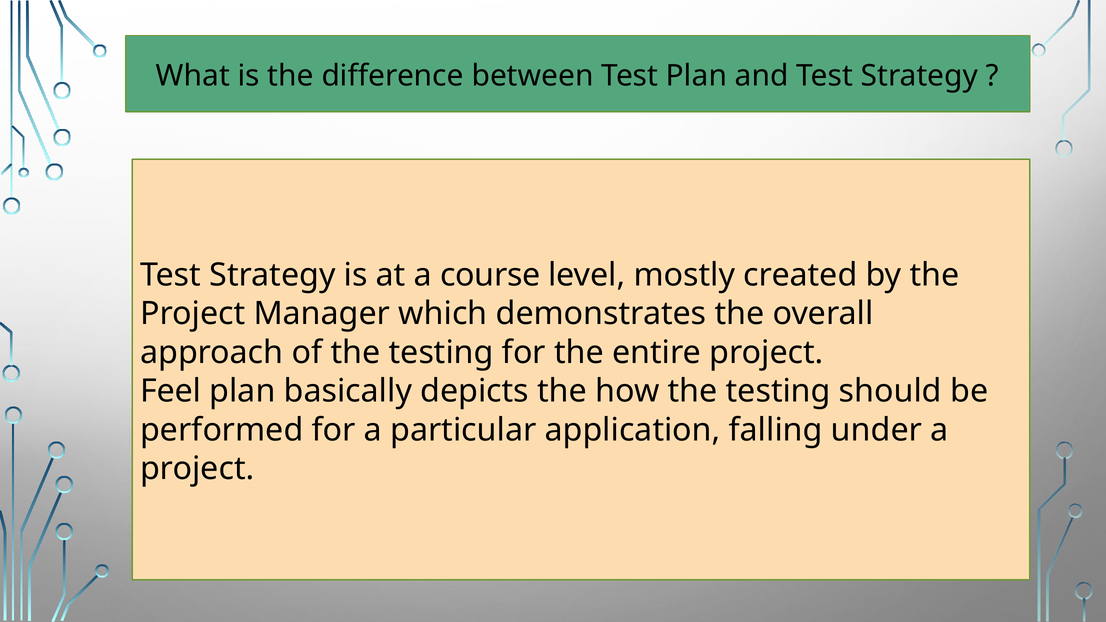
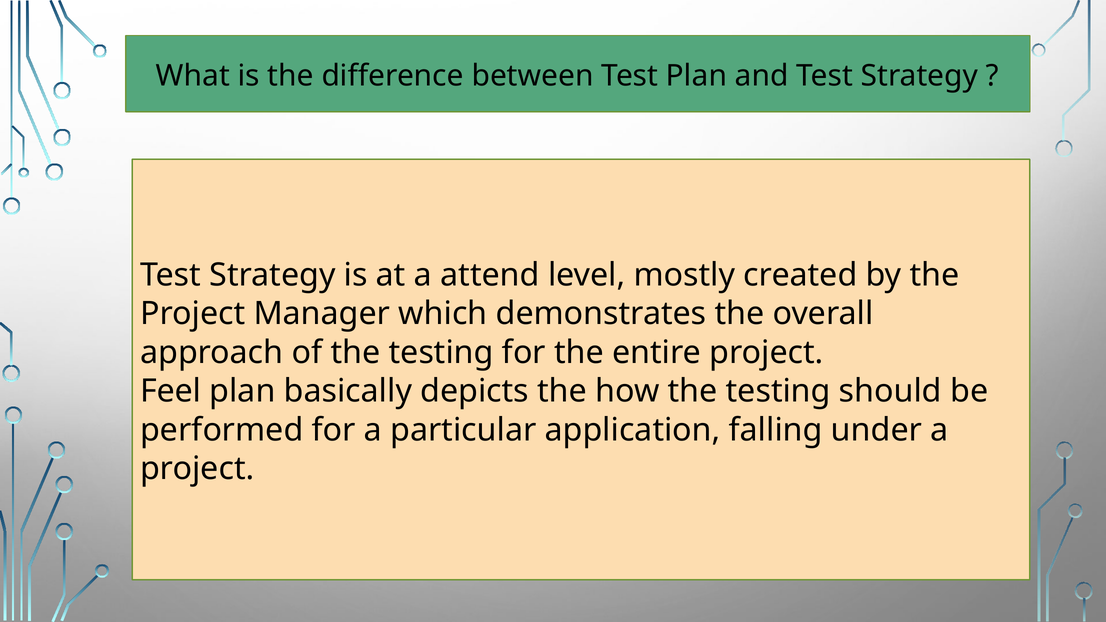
course: course -> attend (490, 275)
